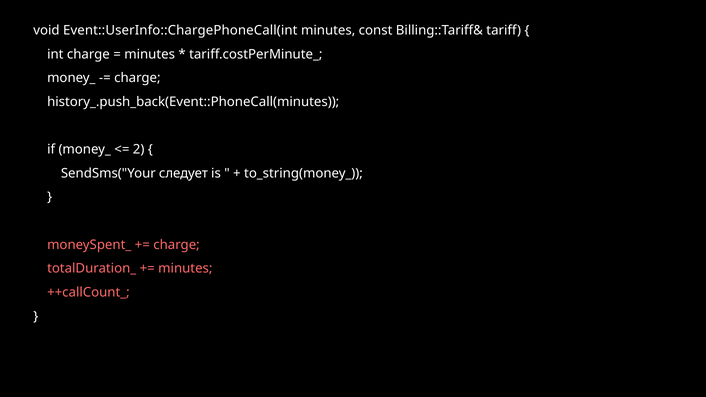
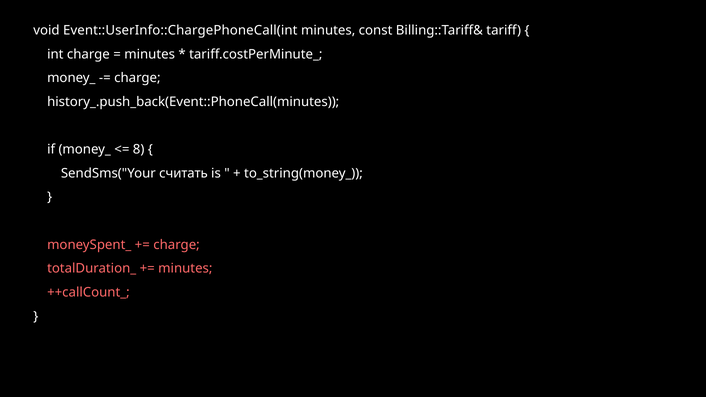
2: 2 -> 8 (139, 150)
следует: следует -> считать (184, 173)
